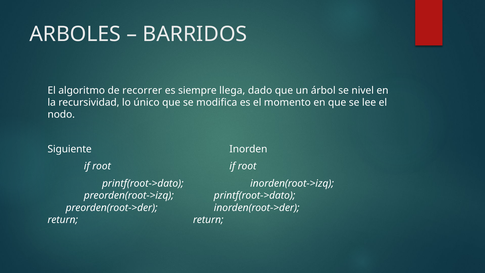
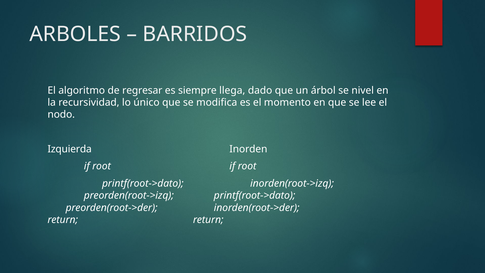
recorrer: recorrer -> regresar (142, 90)
Siguiente: Siguiente -> Izquierda (70, 149)
